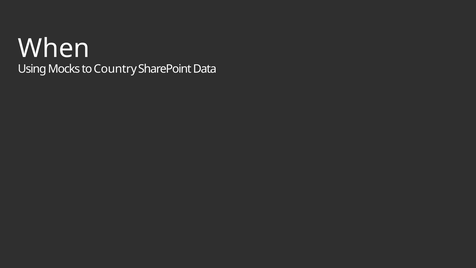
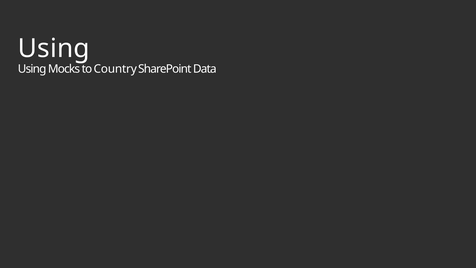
When: When -> Using (54, 48)
